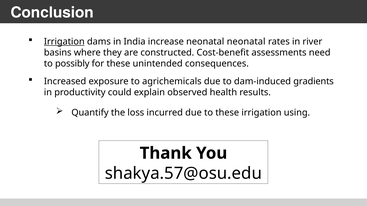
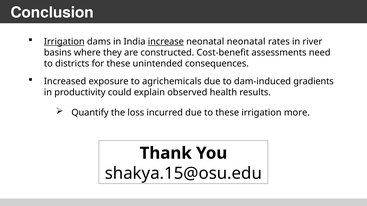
increase underline: none -> present (166, 42)
possibly: possibly -> districts (72, 64)
using: using -> more (297, 113)
shakya.57@osu.edu: shakya.57@osu.edu -> shakya.15@osu.edu (183, 174)
